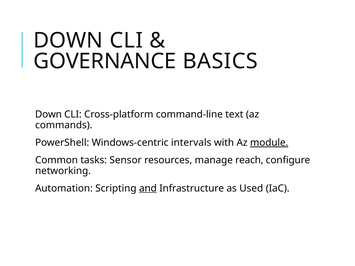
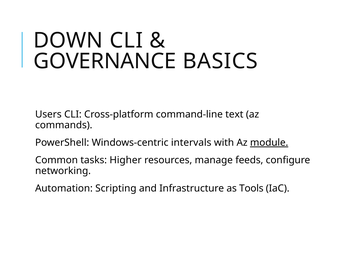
Down: Down -> Users (48, 115)
Sensor: Sensor -> Higher (126, 160)
reach: reach -> feeds (249, 160)
and underline: present -> none (148, 188)
Used: Used -> Tools (251, 188)
